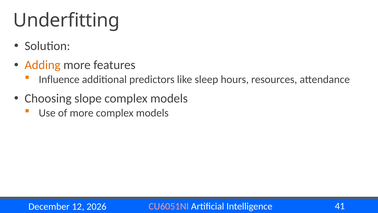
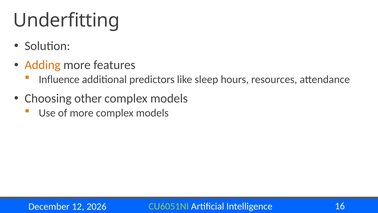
slope: slope -> other (88, 98)
CU6051NI colour: pink -> light green (169, 206)
41: 41 -> 16 (340, 206)
